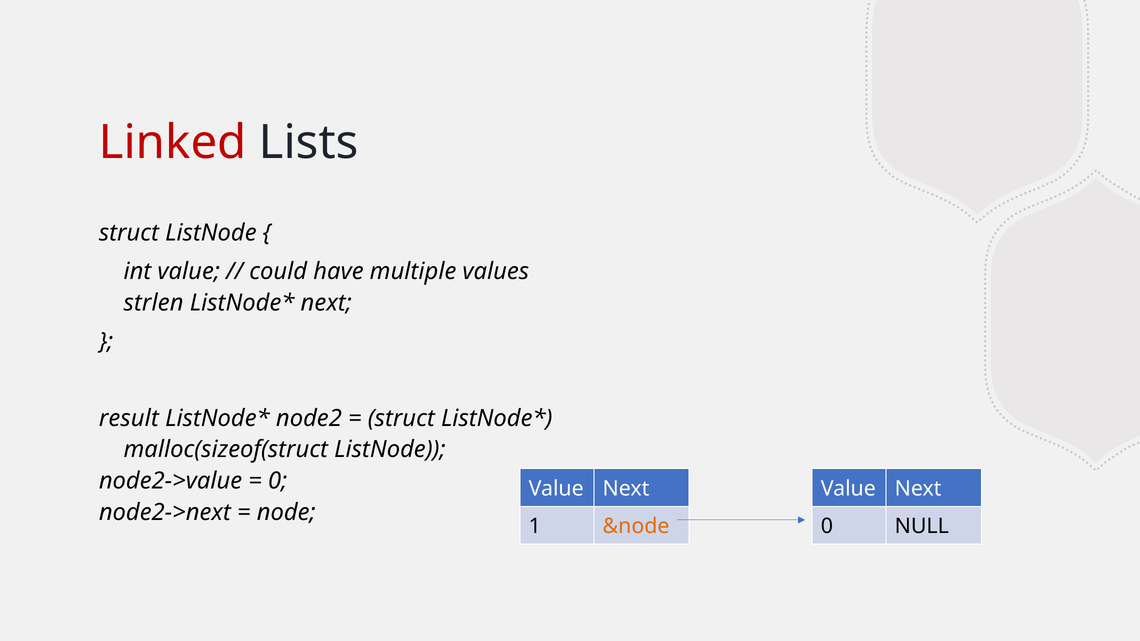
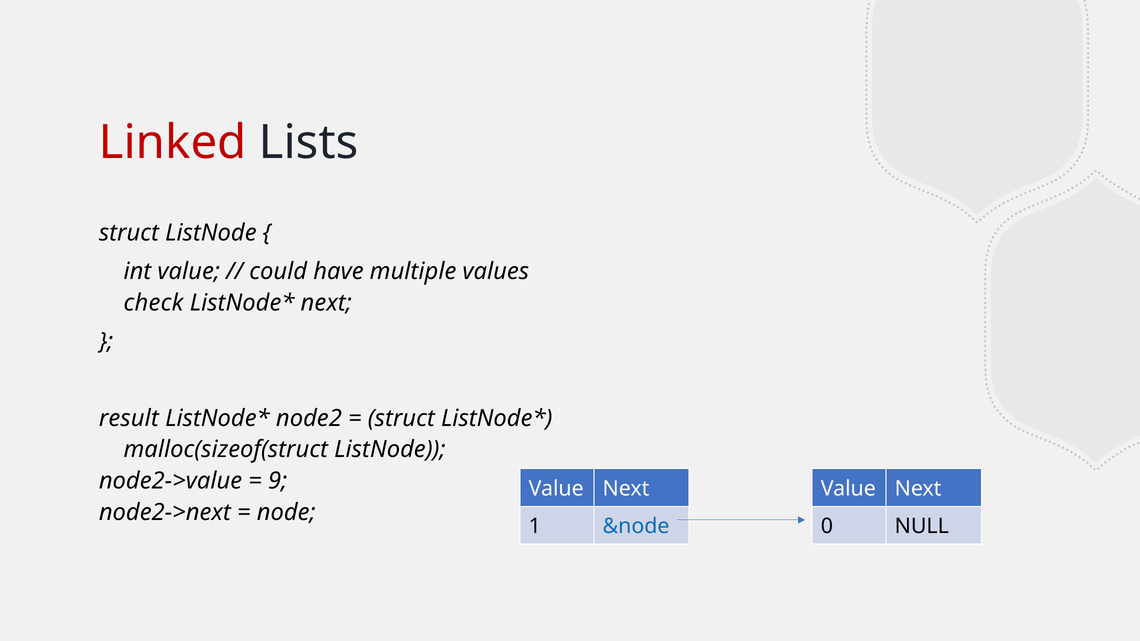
strlen: strlen -> check (154, 303)
0: 0 -> 9 (278, 481)
&node colour: orange -> blue (636, 527)
